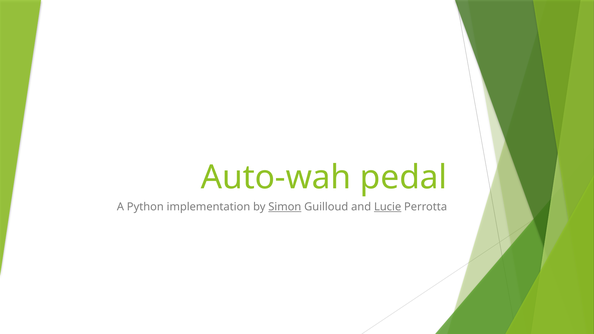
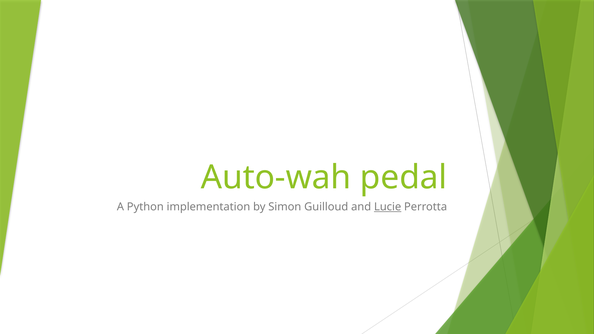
Simon underline: present -> none (285, 207)
